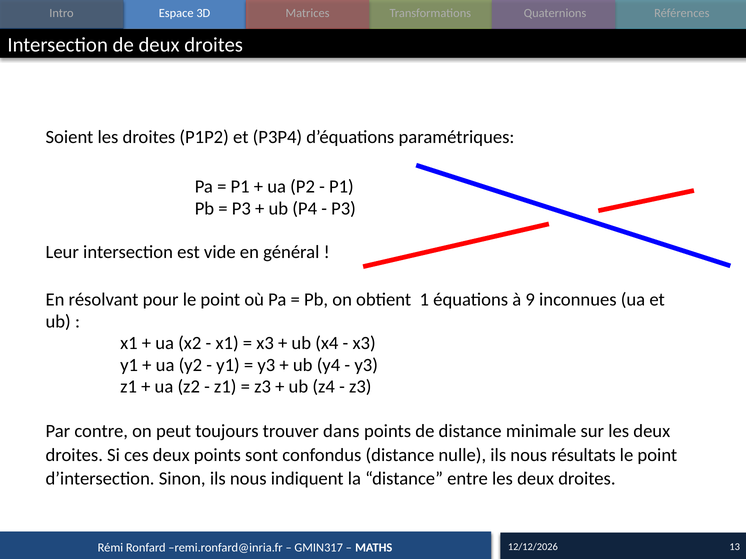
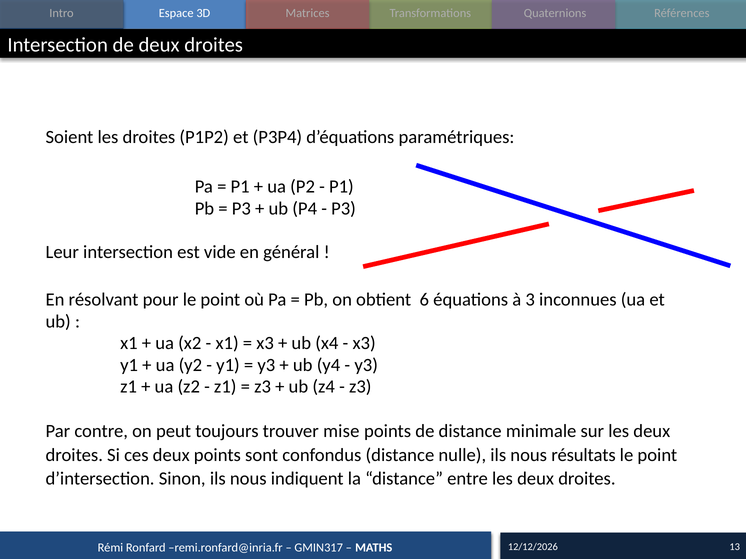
1: 1 -> 6 (424, 300)
9: 9 -> 3 (530, 300)
dans: dans -> mise (341, 432)
